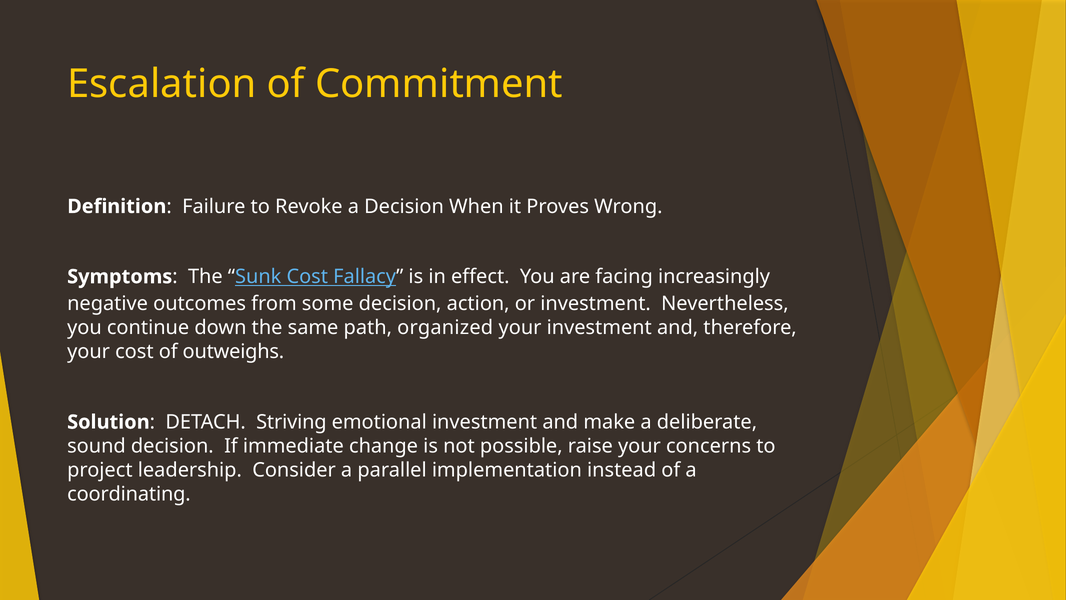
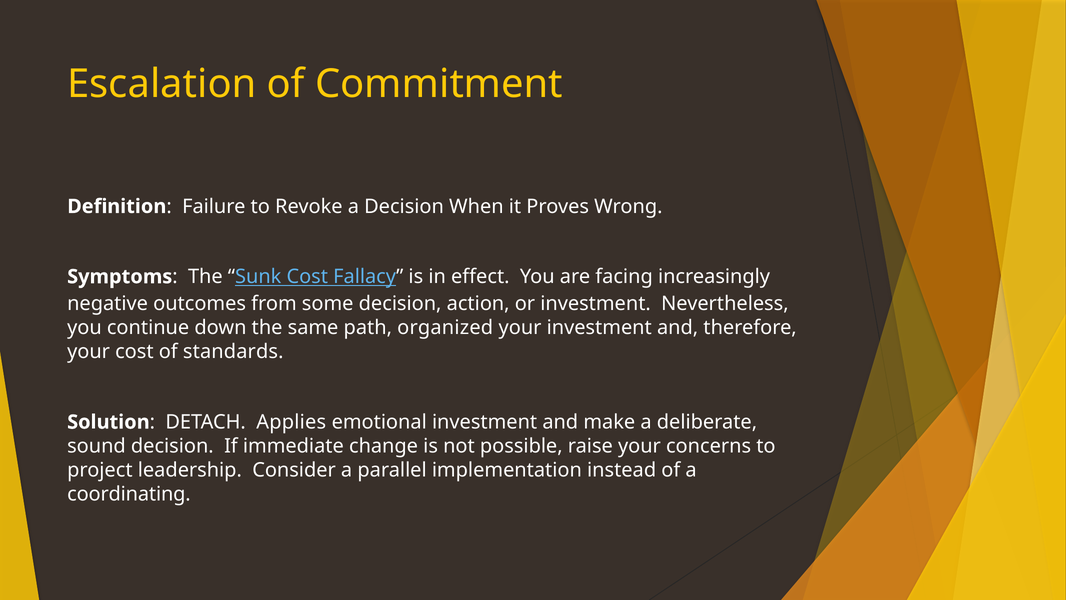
outweighs: outweighs -> standards (233, 352)
Striving: Striving -> Applies (291, 422)
